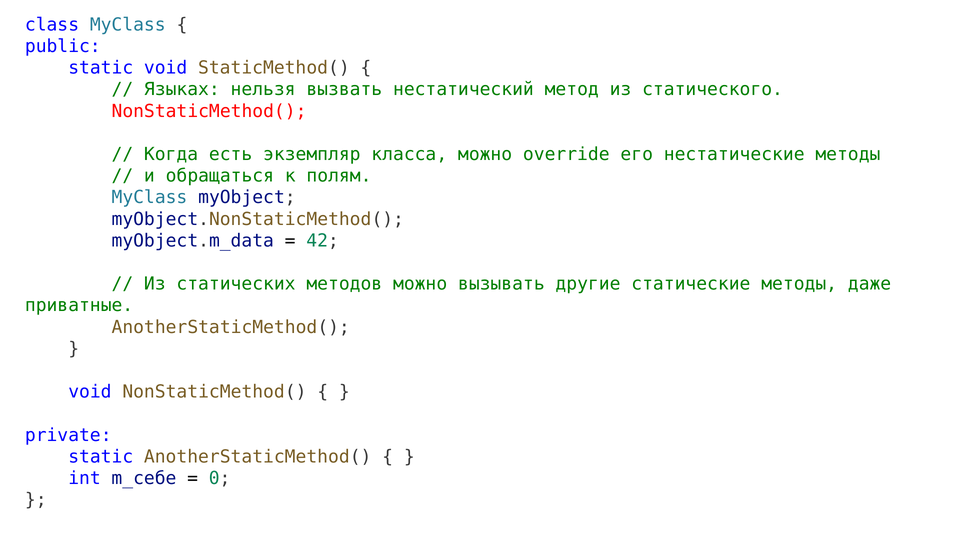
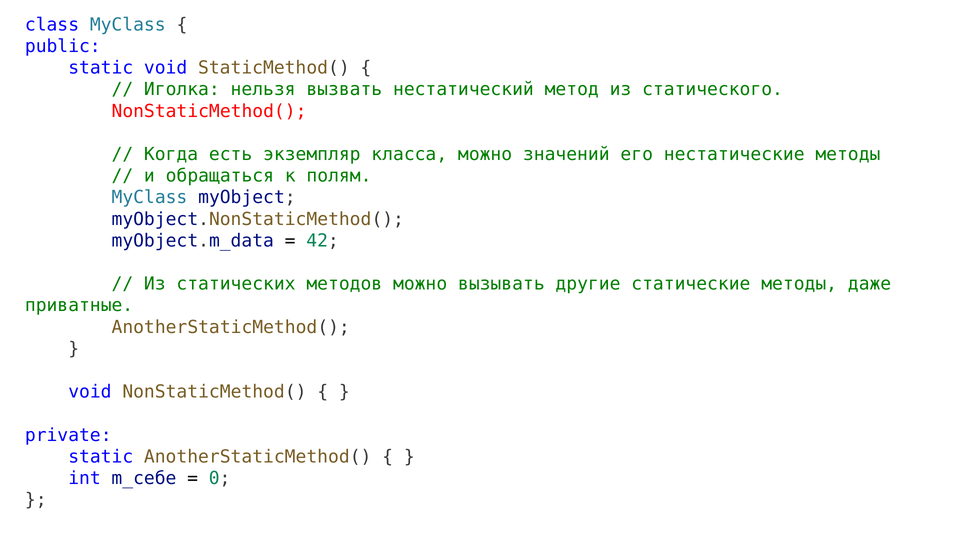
Языках: Языках -> Иголка (182, 90)
override: override -> значений (566, 154)
